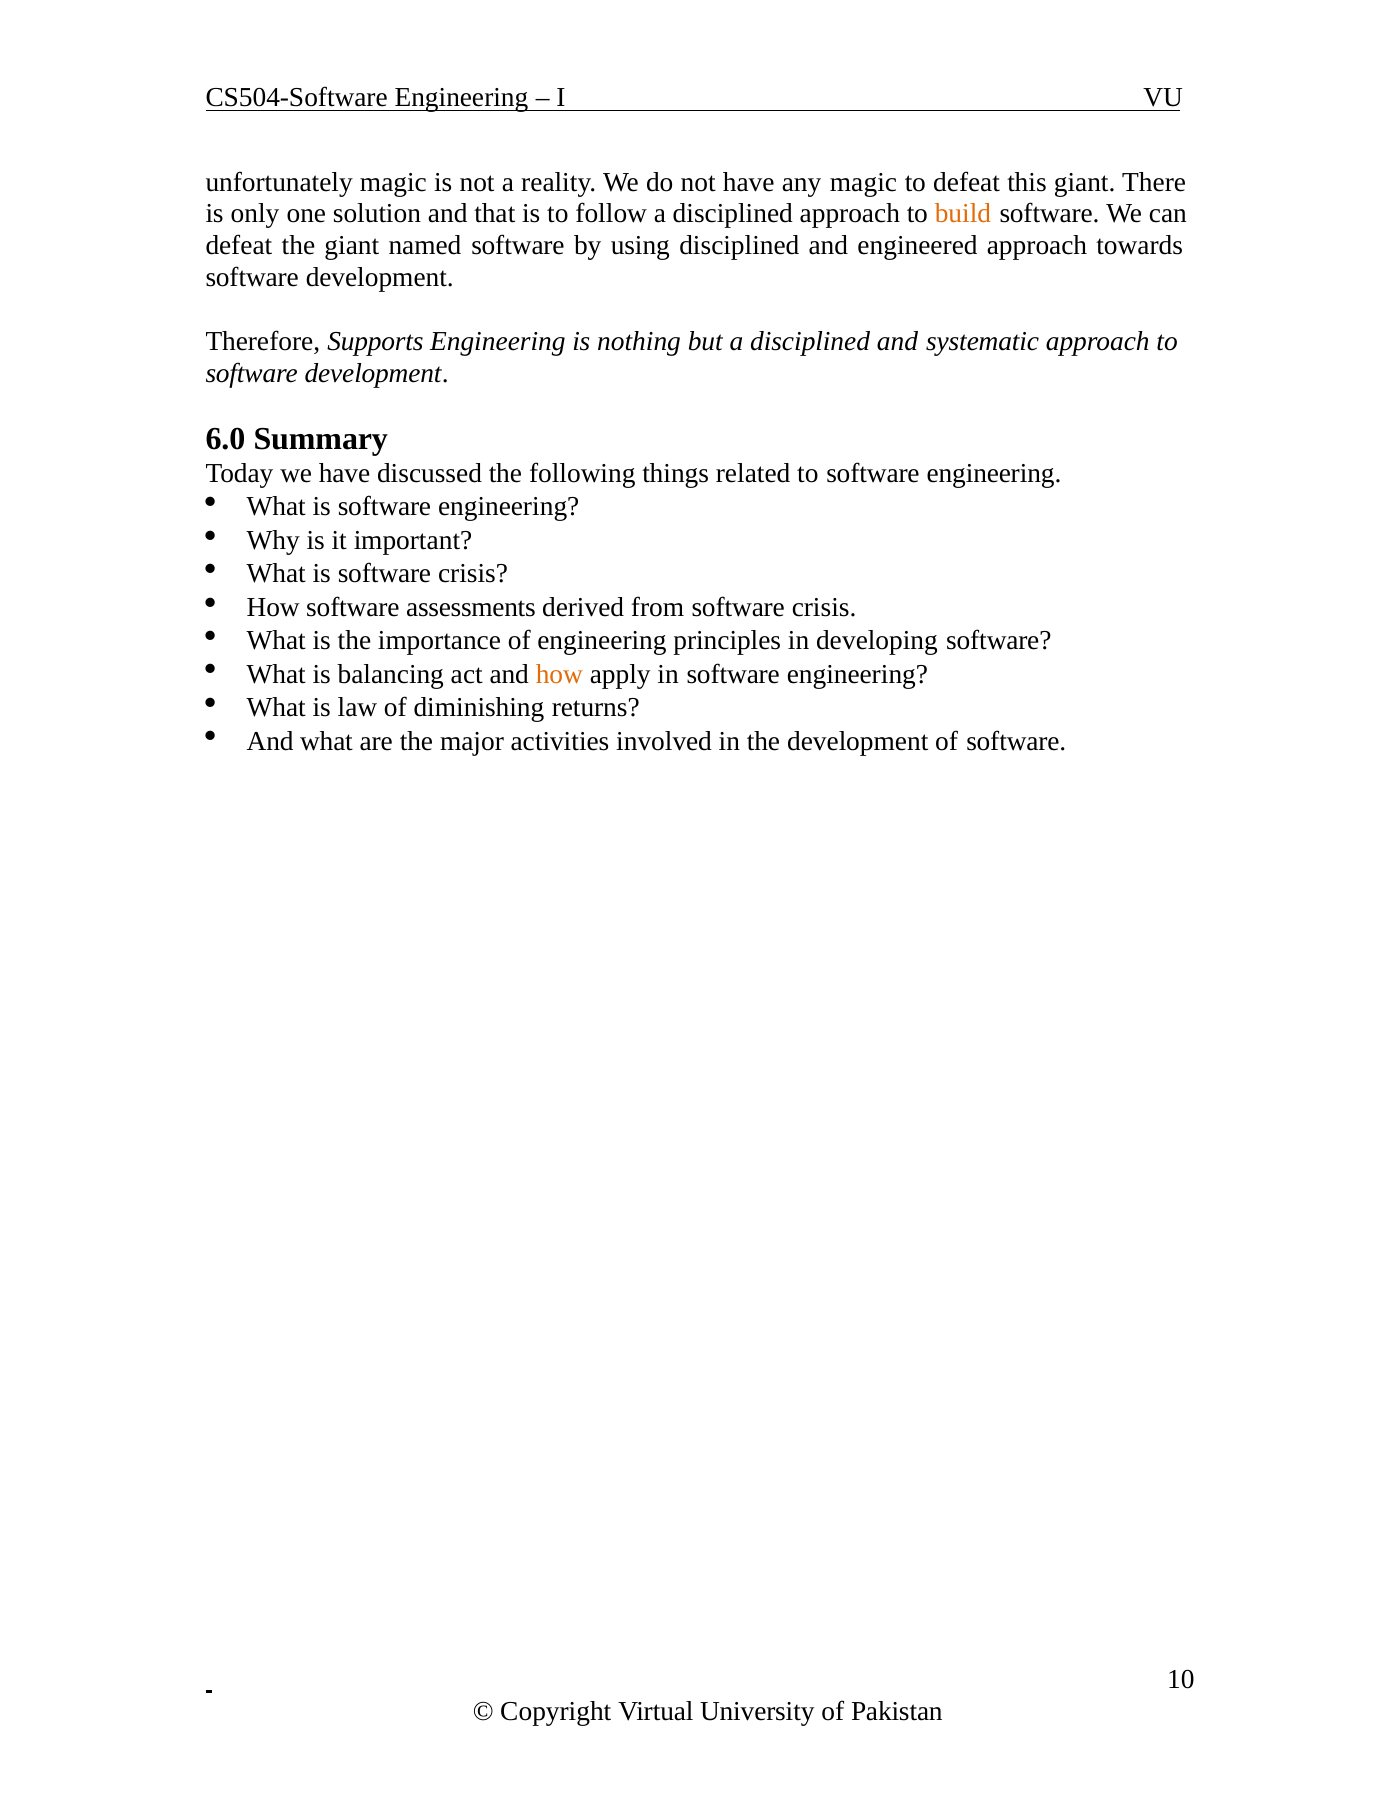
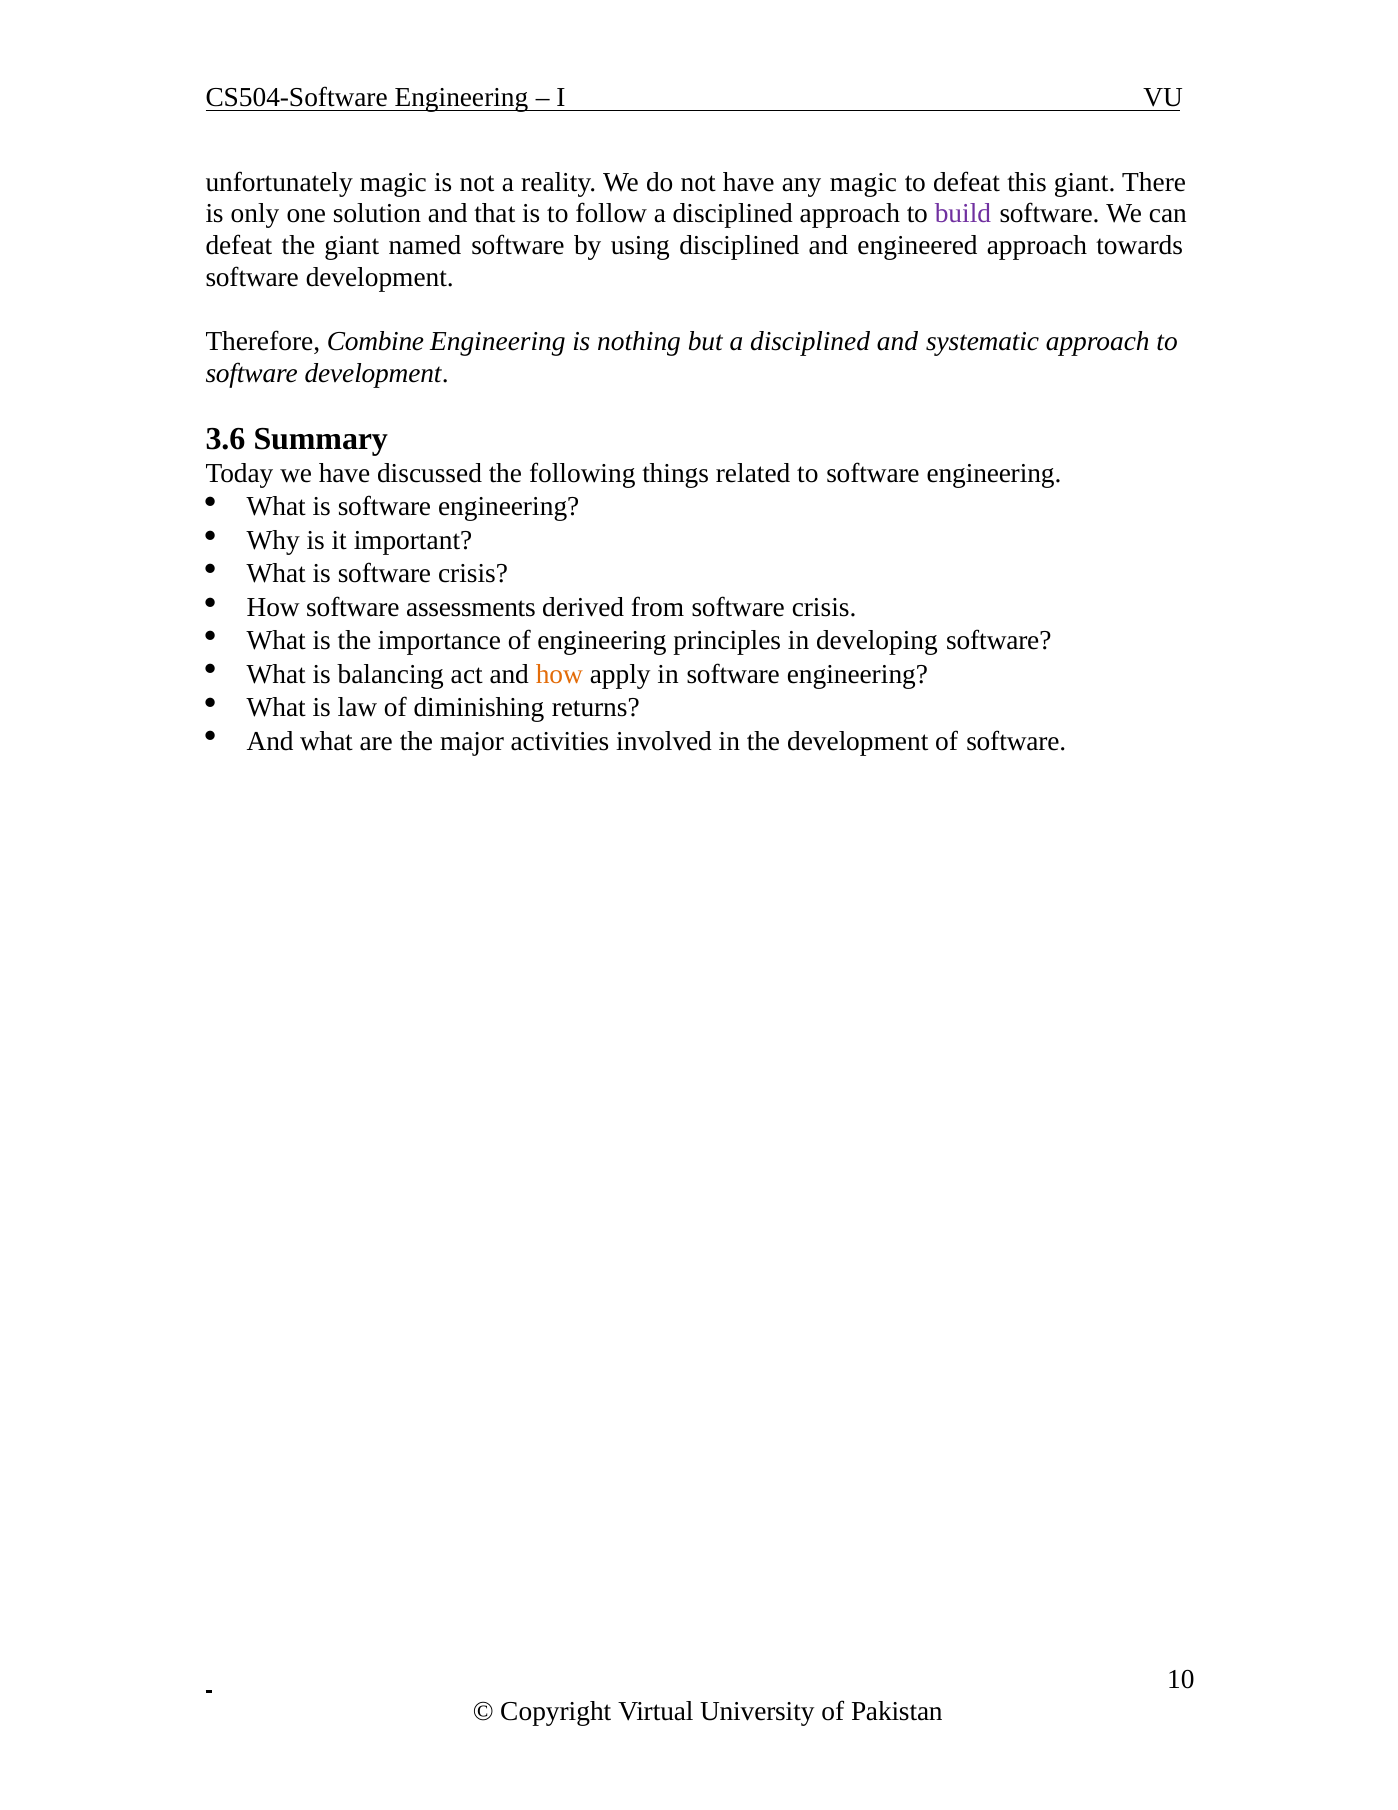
build colour: orange -> purple (963, 214)
Supports: Supports -> Combine (375, 341)
6.0: 6.0 -> 3.6 (225, 439)
